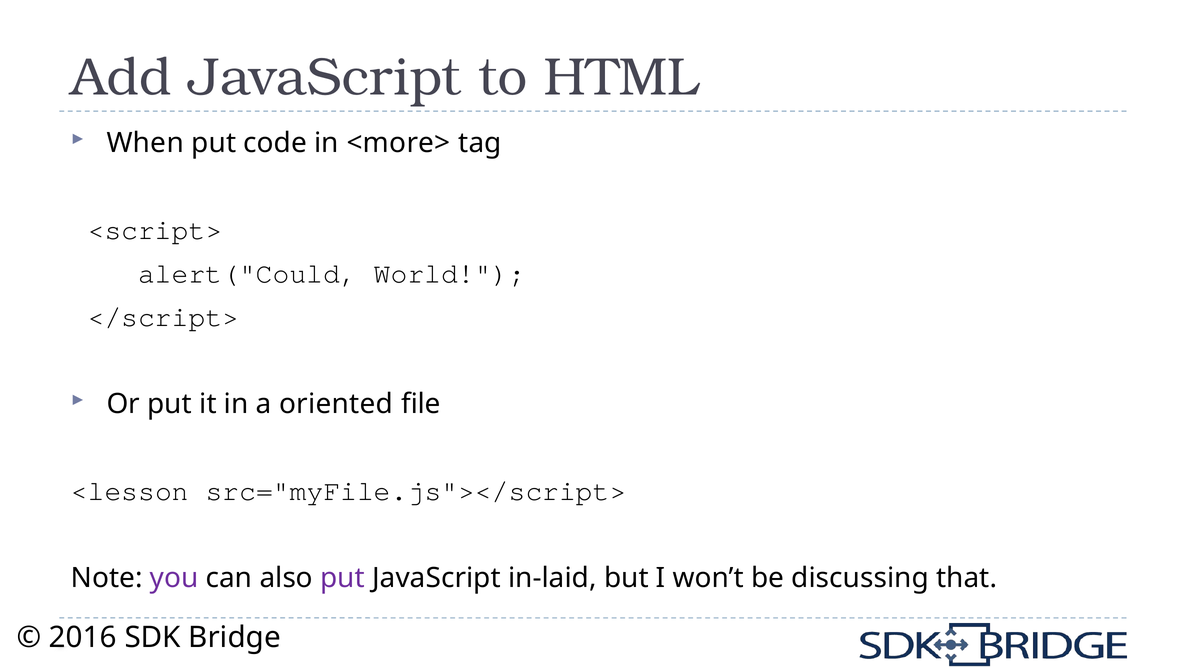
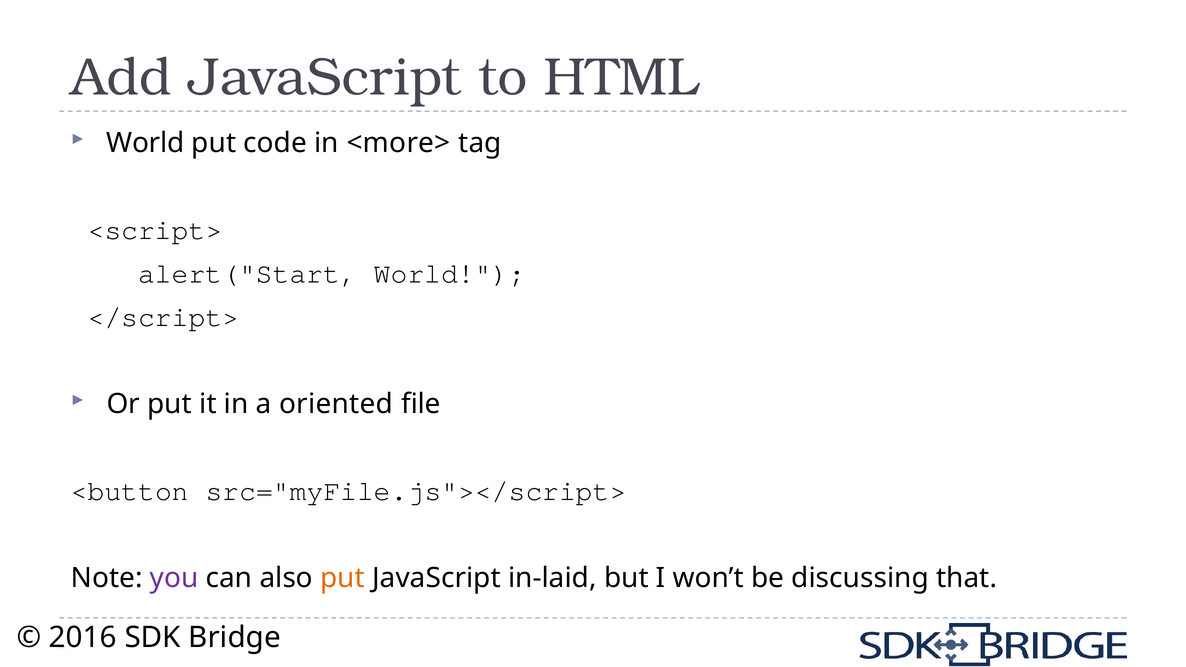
When: When -> World (145, 143)
alert("Could: alert("Could -> alert("Start (248, 274)
<lesson: <lesson -> <button (130, 491)
put colour: purple -> orange (343, 578)
